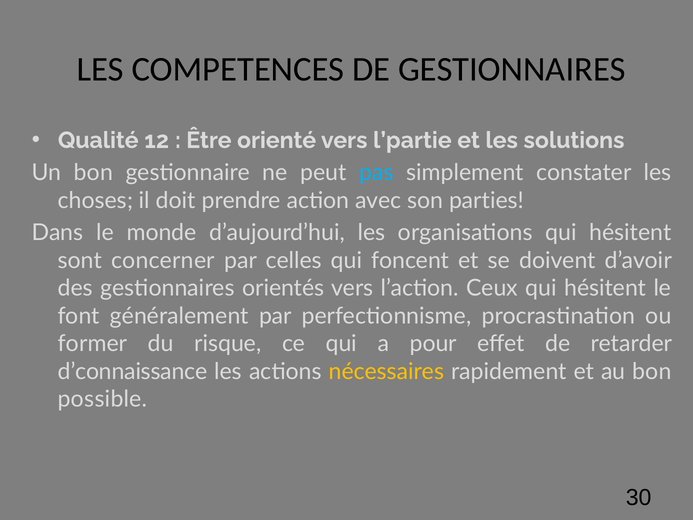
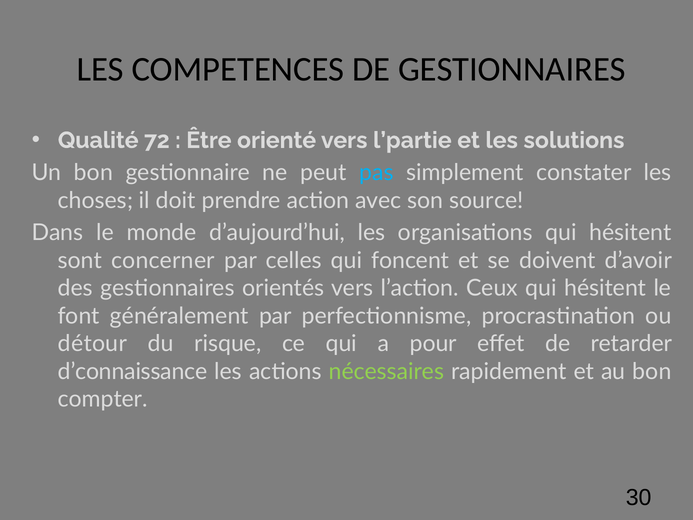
12: 12 -> 72 (157, 140)
parties: parties -> source (486, 200)
former: former -> détour (92, 343)
nécessaires colour: yellow -> light green (386, 371)
possible: possible -> compter (103, 399)
